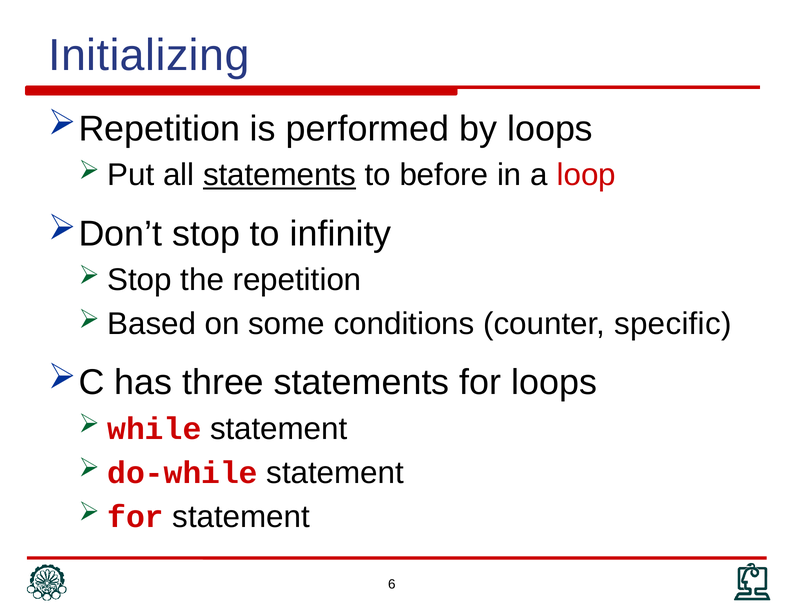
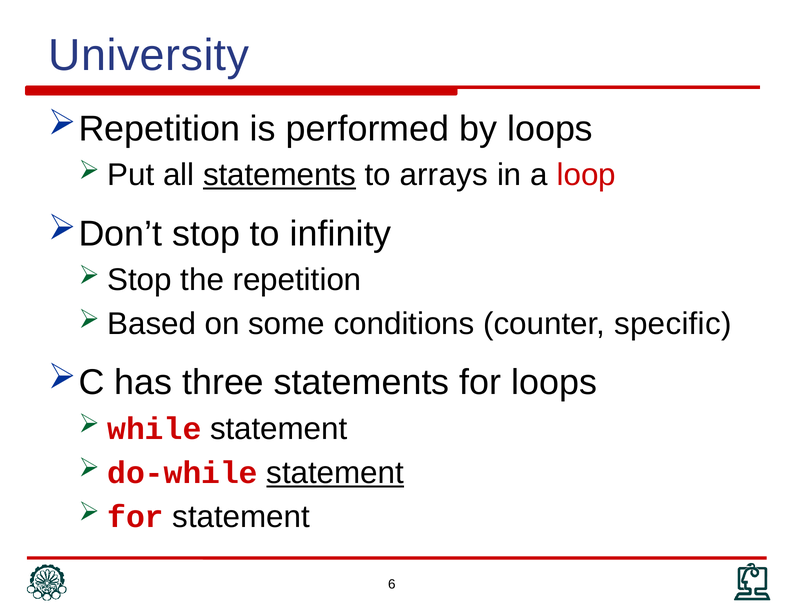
Initializing: Initializing -> University (149, 55)
before: before -> arrays (444, 175)
statement underline: none -> present (335, 473)
